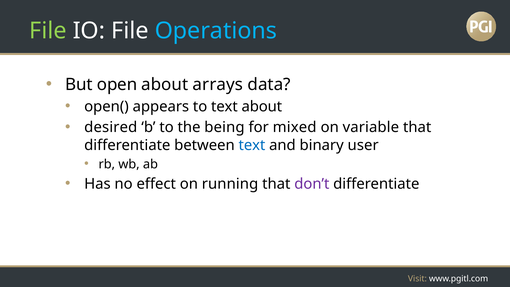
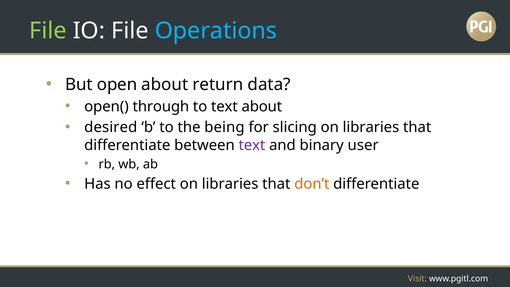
arrays: arrays -> return (218, 84)
appears: appears -> through (161, 106)
mixed: mixed -> slicing (295, 127)
variable: variable -> libraries (371, 127)
text colour: blue -> purple (252, 145)
effect on running: running -> libraries (230, 184)
don’t colour: purple -> orange (312, 184)
